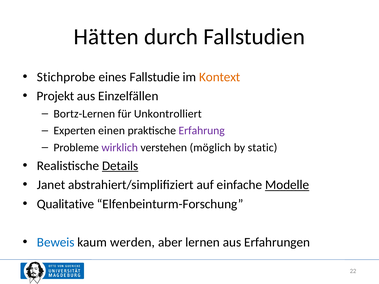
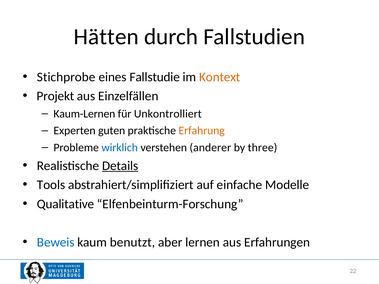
Bortz-Lernen: Bortz-Lernen -> Kaum-Lernen (84, 114)
einen: einen -> guten (112, 131)
Erfahrung colour: purple -> orange (202, 131)
wirklich colour: purple -> blue (120, 148)
möglich: möglich -> anderer (210, 148)
static: static -> three (263, 148)
Janet: Janet -> Tools (51, 185)
Modelle underline: present -> none (287, 185)
werden: werden -> benutzt (132, 243)
